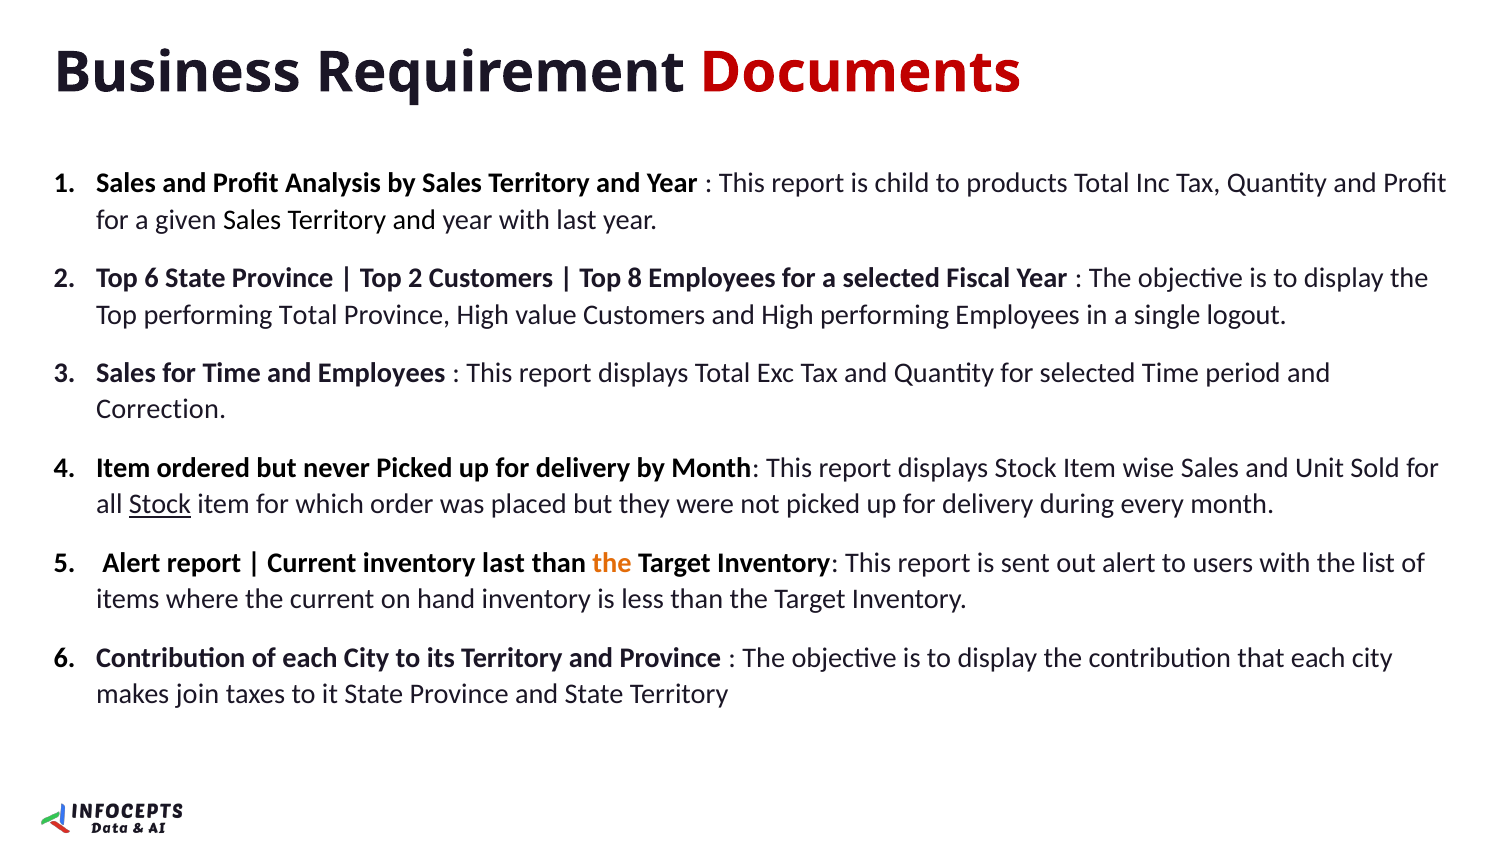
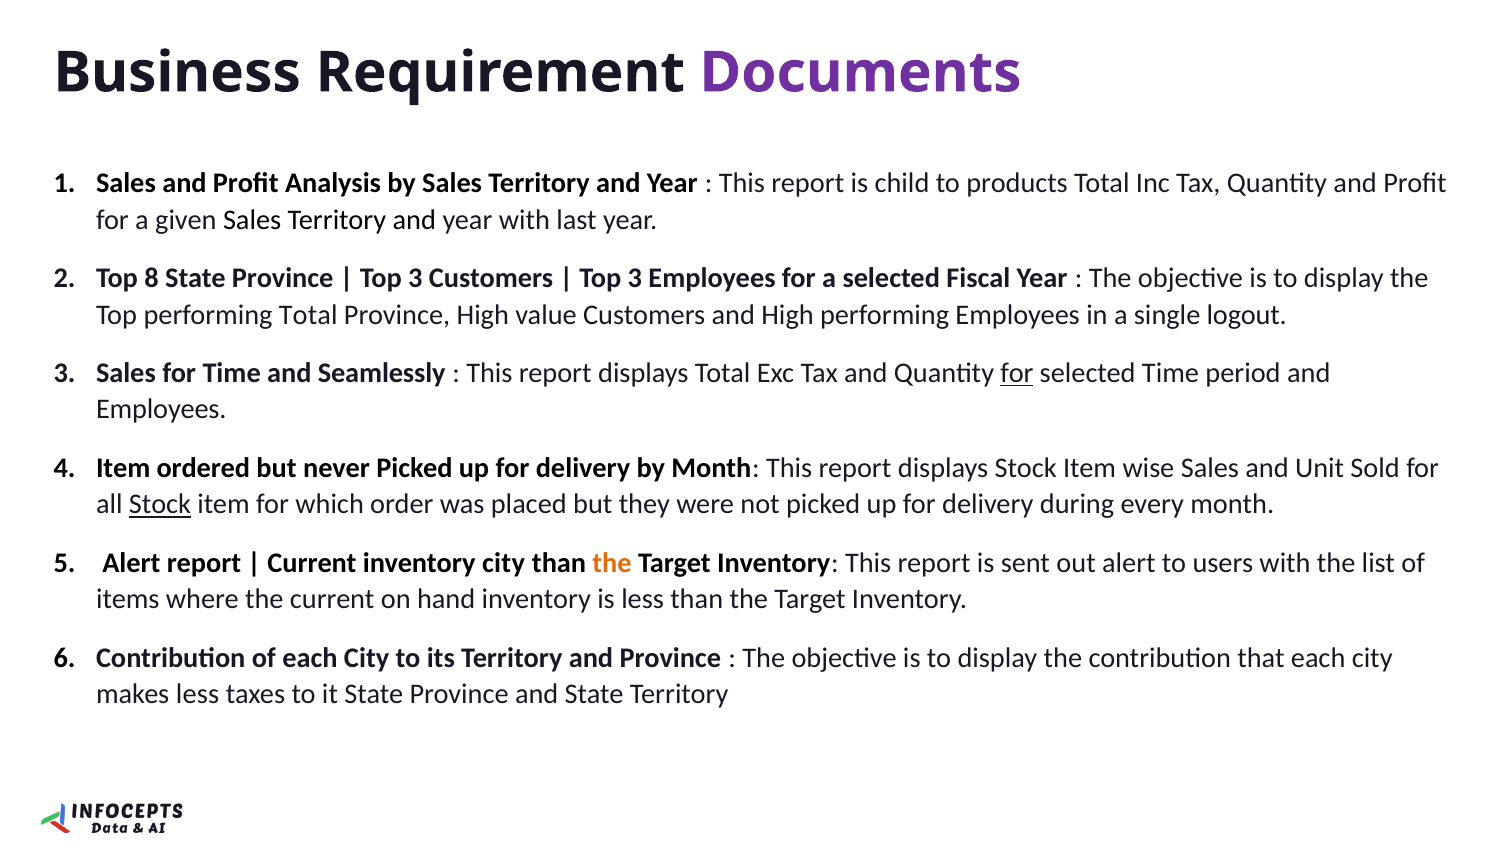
Documents colour: red -> purple (861, 73)
Top 6: 6 -> 8 (152, 278)
2: 2 -> 3 (415, 278)
8: 8 -> 3 (635, 278)
and Employees: Employees -> Seamlessly (382, 373)
for underline: none -> present (1017, 373)
Correction: Correction -> Employees (161, 409)
inventory last: last -> city (504, 563)
makes join: join -> less (198, 694)
